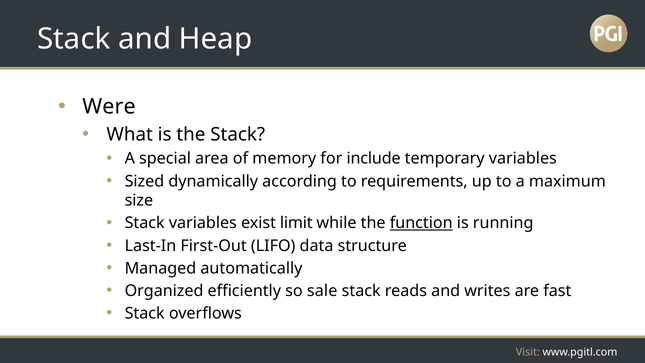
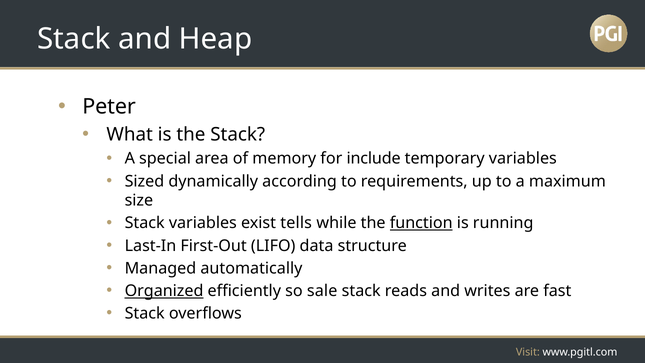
Were: Were -> Peter (109, 107)
limit: limit -> tells (296, 223)
Organized underline: none -> present (164, 291)
